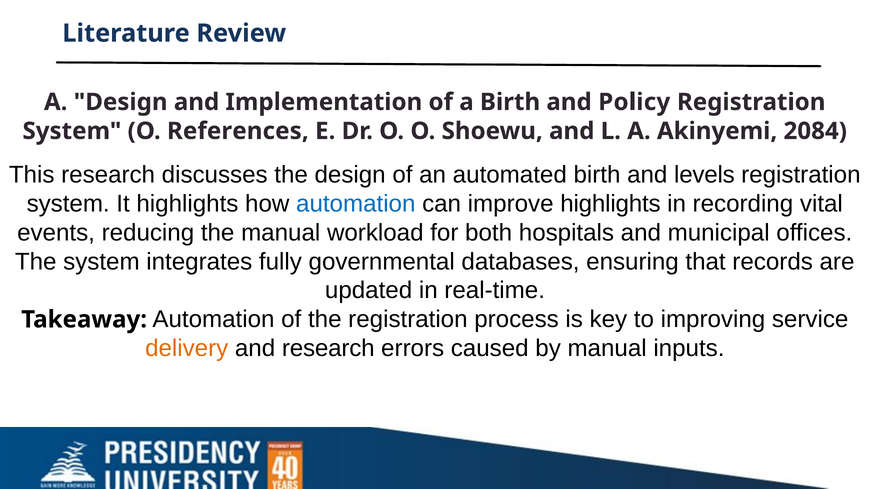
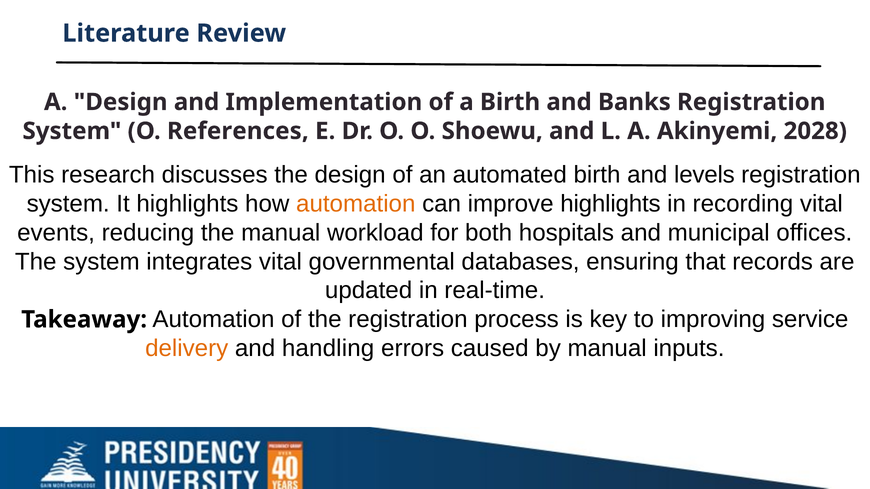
Policy: Policy -> Banks (634, 102)
2084: 2084 -> 2028 (815, 131)
automation colour: blue -> orange (356, 204)
integrates fully: fully -> vital (280, 262)
and research: research -> handling (328, 349)
